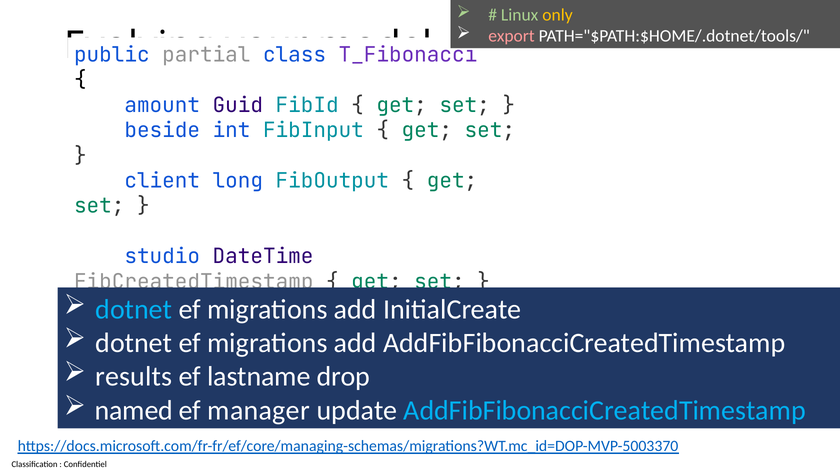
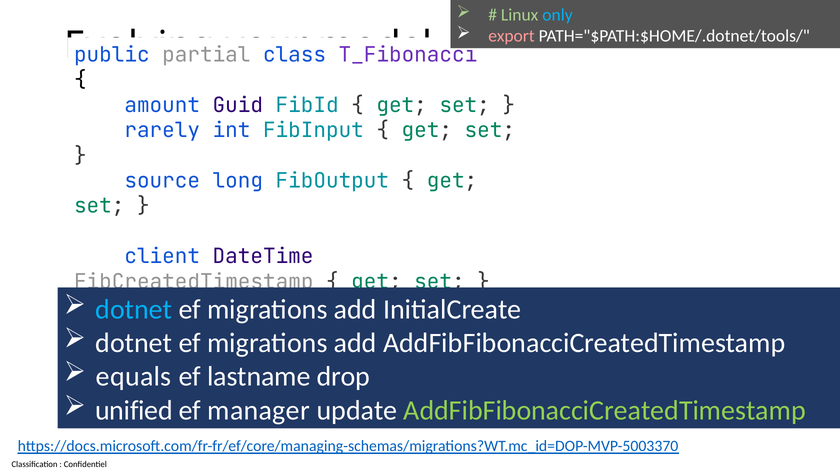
only colour: yellow -> light blue (558, 15)
beside: beside -> rarely (162, 130)
client: client -> source (162, 181)
studio: studio -> client (162, 256)
results: results -> equals (134, 376)
named: named -> unified (134, 410)
AddFibFibonacciCreatedTimestamp colour: light blue -> light green (605, 410)
